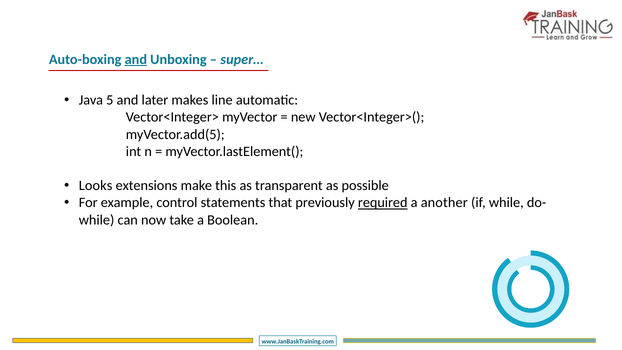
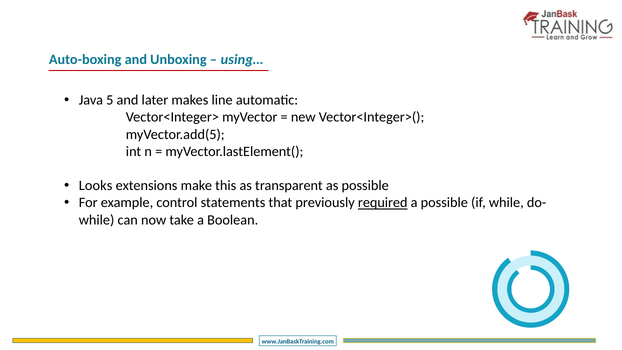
and underline: present -> none (136, 59)
super…: super… -> using… (242, 59)
a another: another -> possible (444, 203)
